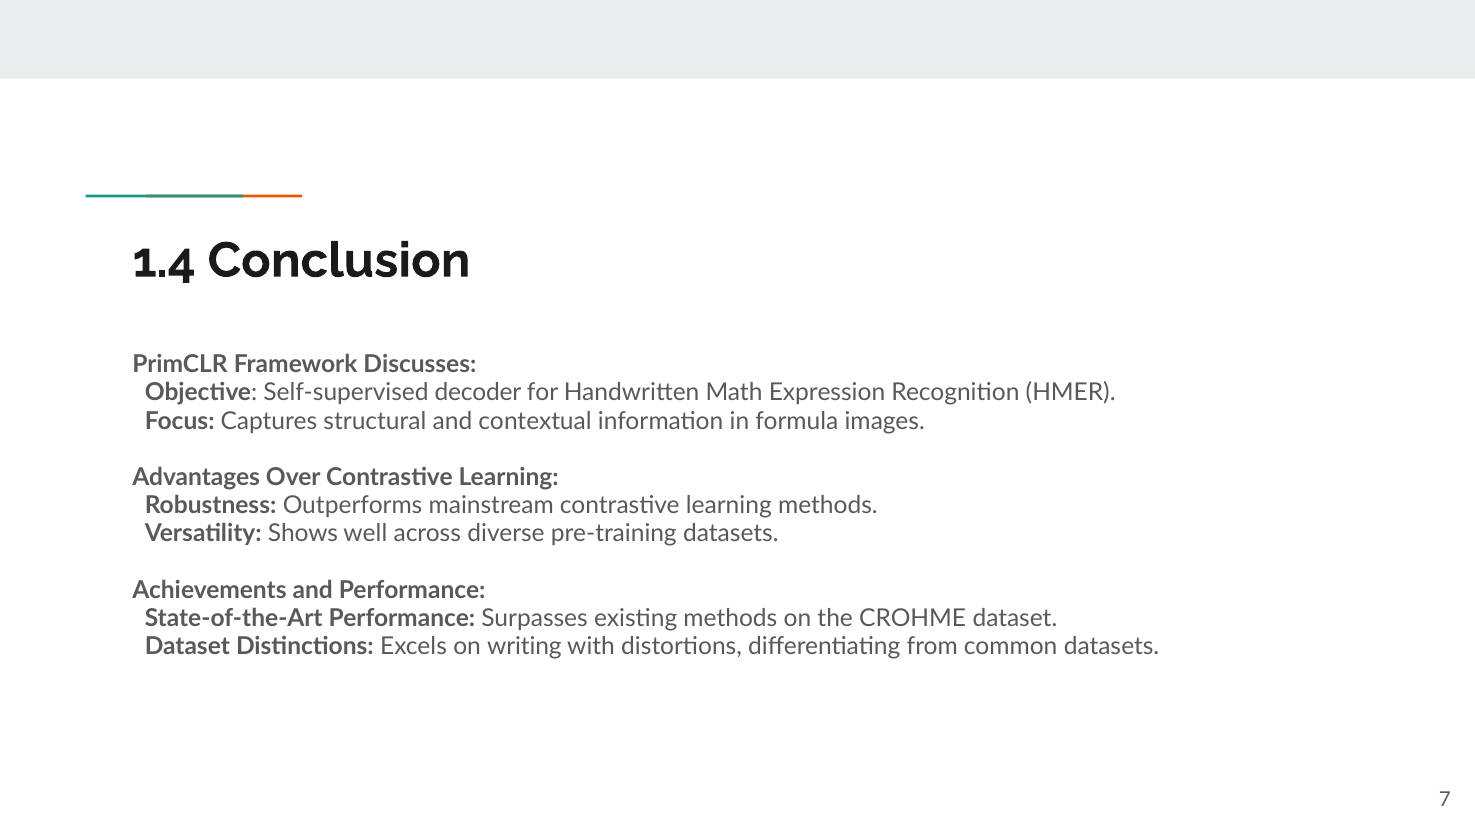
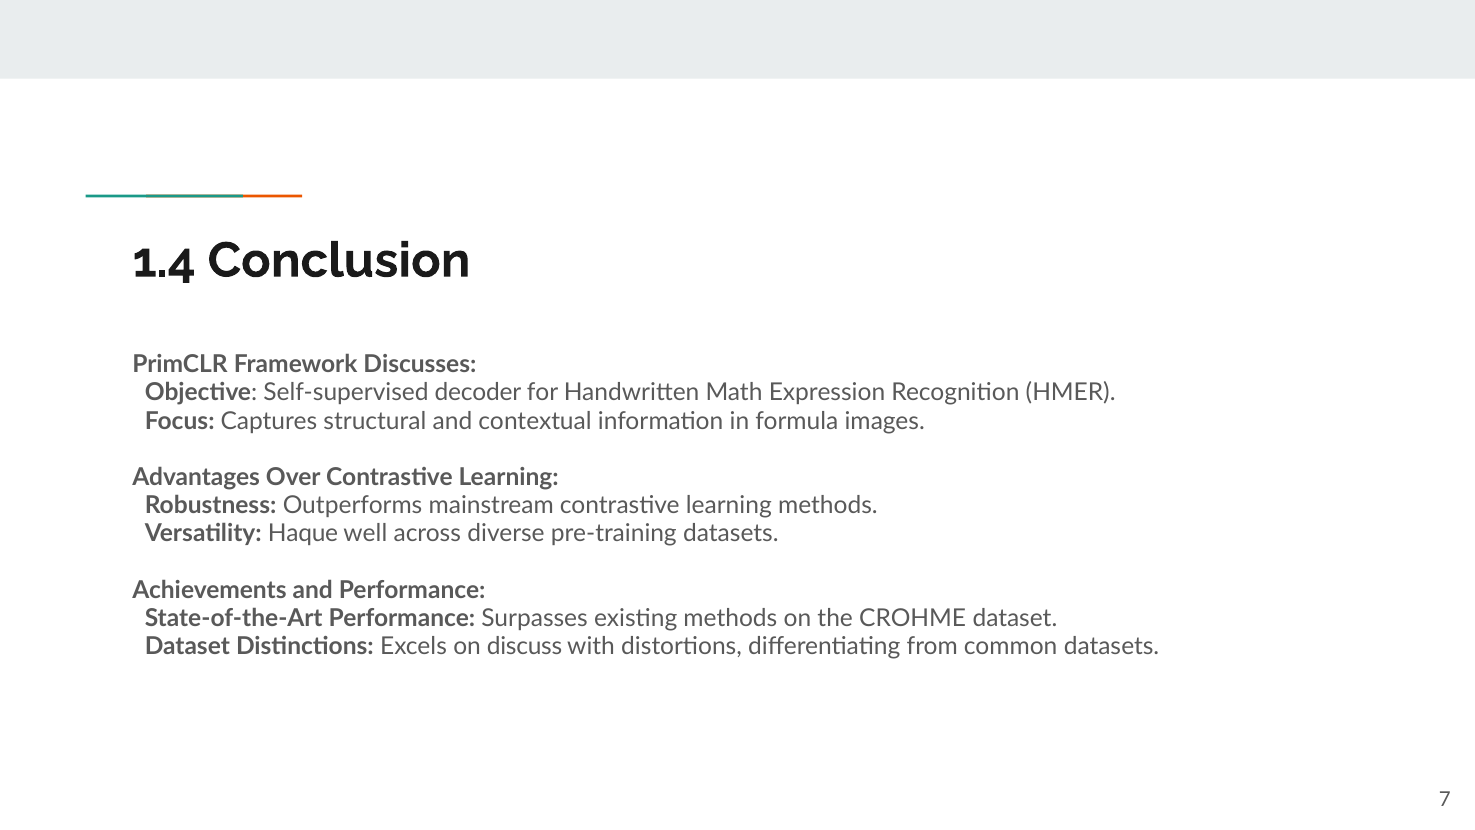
Shows: Shows -> Haque (303, 534)
writing: writing -> discuss (524, 646)
